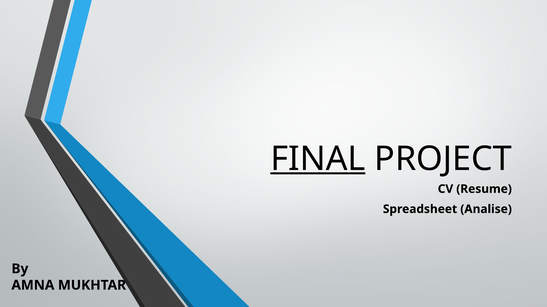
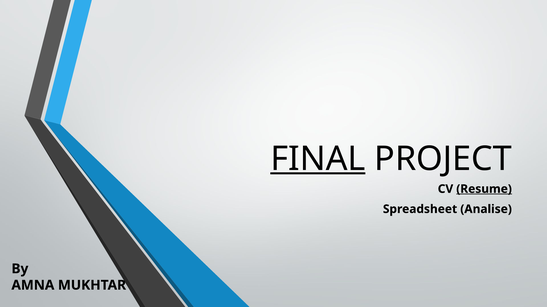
Resume underline: none -> present (484, 189)
